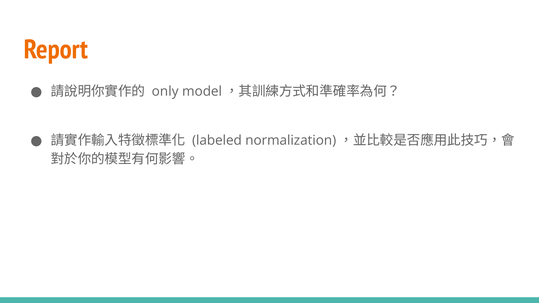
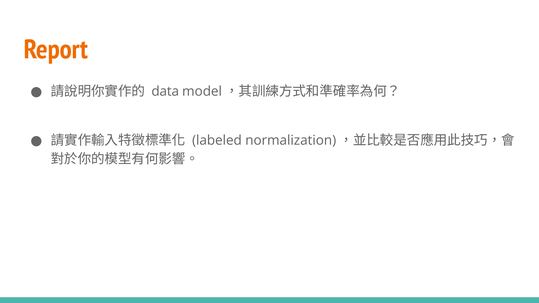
only: only -> data (165, 91)
